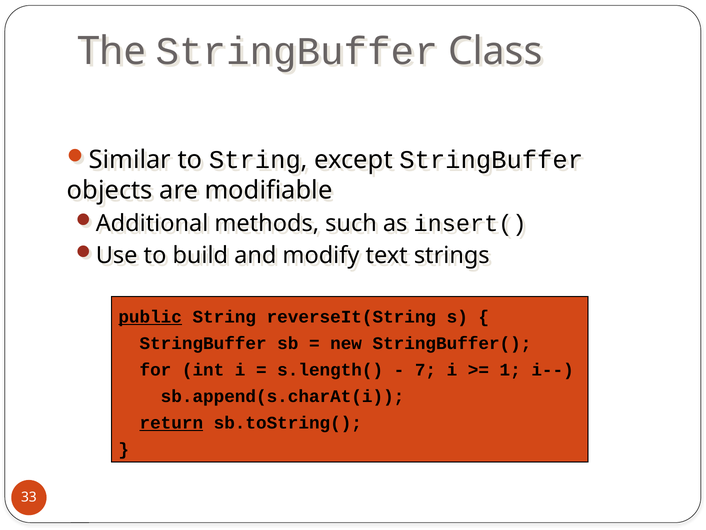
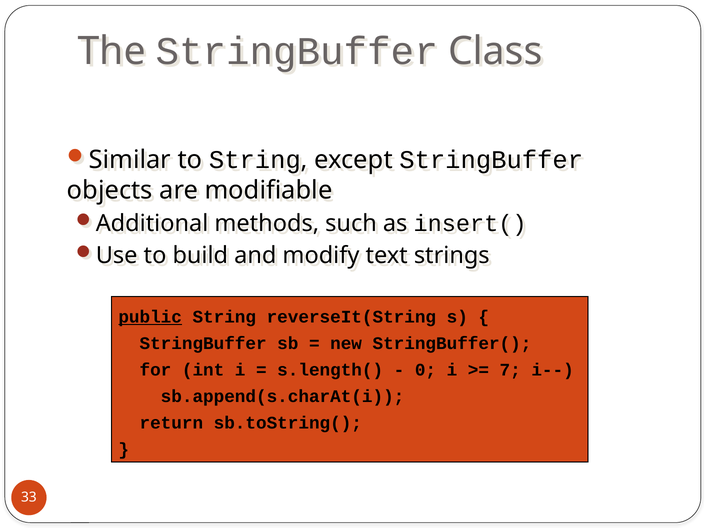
7: 7 -> 0 (425, 370)
1: 1 -> 7 (510, 370)
return underline: present -> none (171, 423)
